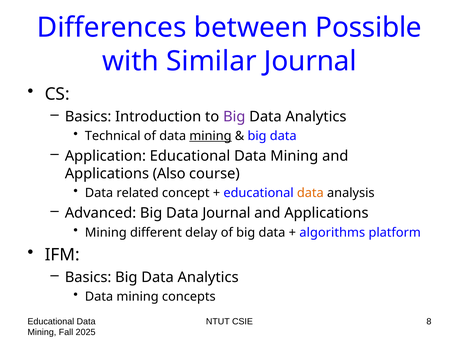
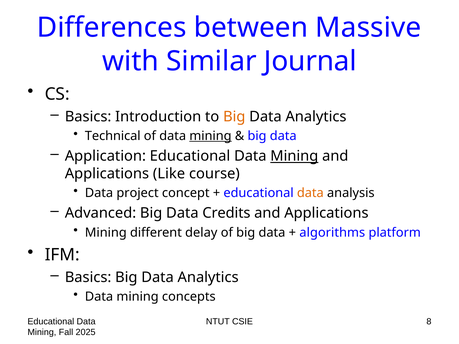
Possible: Possible -> Massive (368, 28)
Big colour: purple -> orange (234, 117)
Mining underline: none -> present (294, 156)
Also: Also -> Like (169, 174)
related: related -> project (138, 193)
Data Journal: Journal -> Credits (226, 213)
